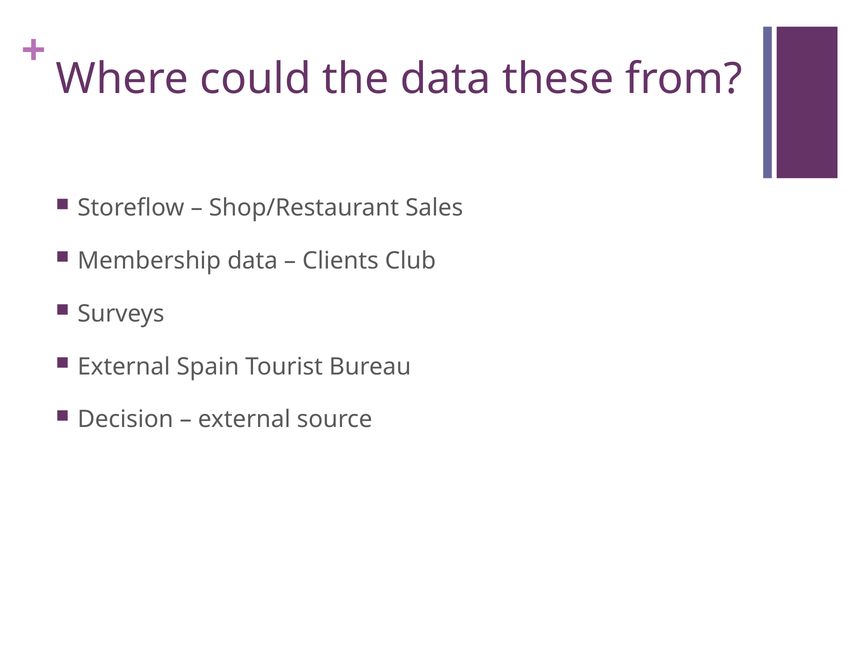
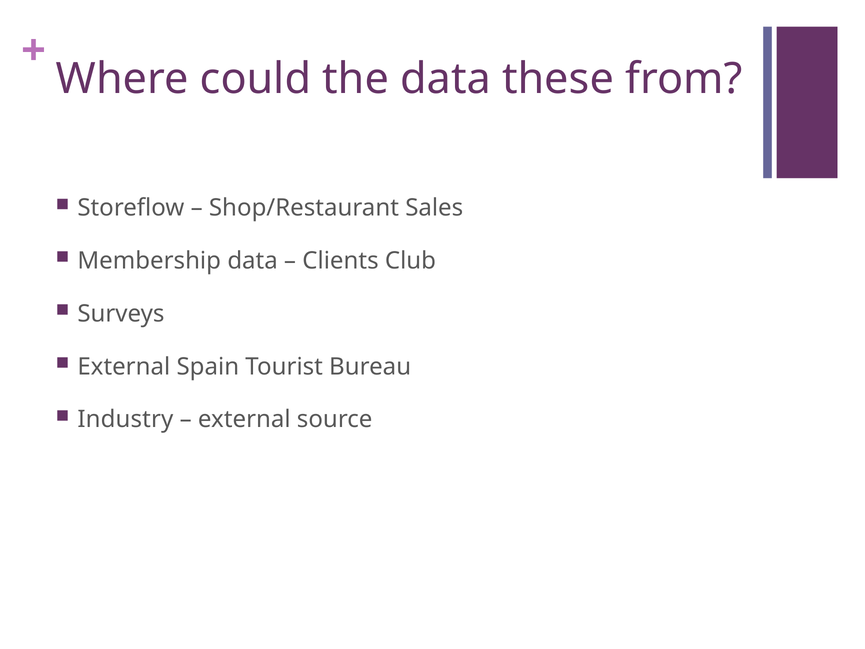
Decision: Decision -> Industry (125, 419)
